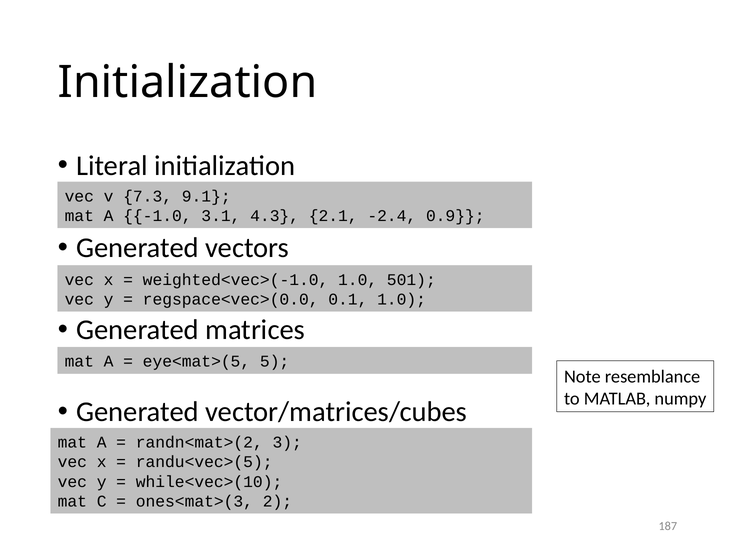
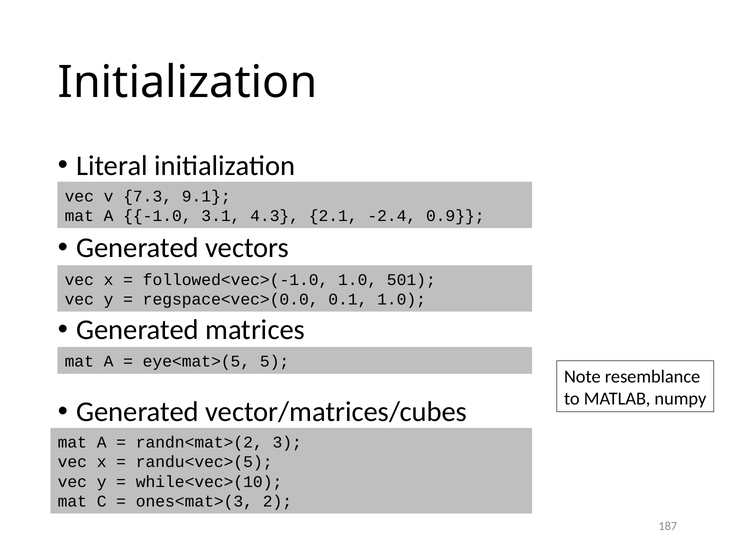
weighted<vec>(-1.0: weighted<vec>(-1.0 -> followed<vec>(-1.0 (236, 280)
